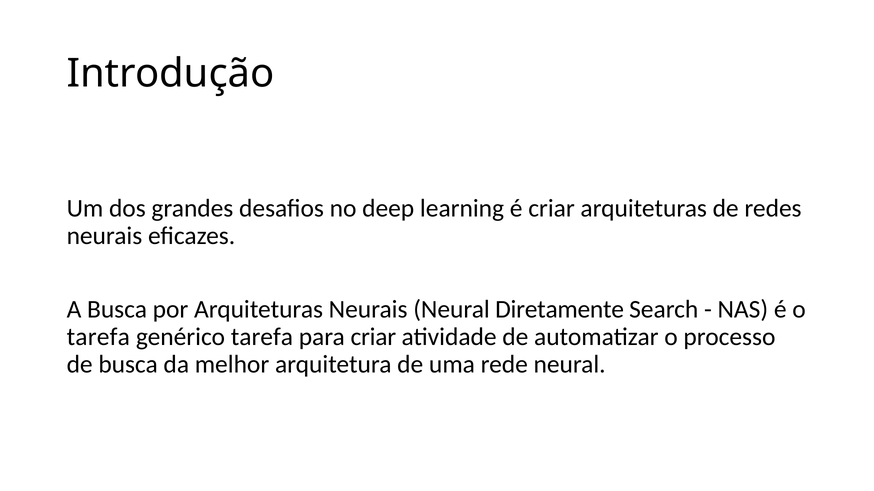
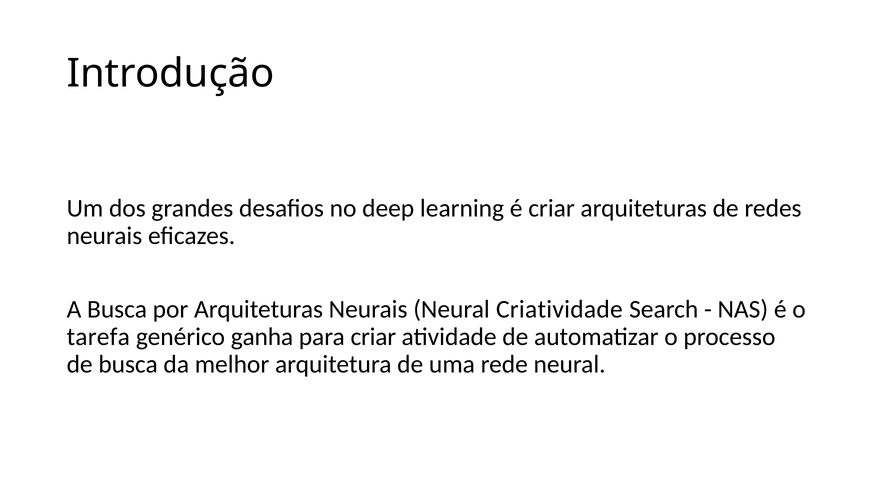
Diretamente: Diretamente -> Criatividade (559, 310)
genérico tarefa: tarefa -> ganha (262, 337)
